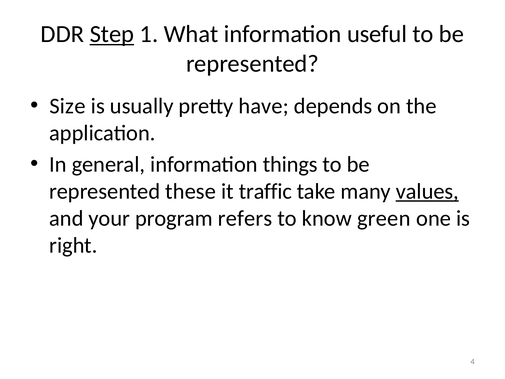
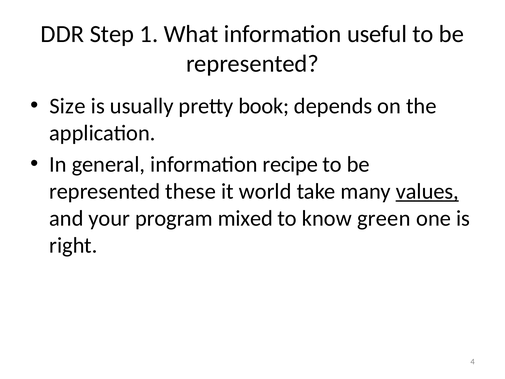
Step underline: present -> none (112, 34)
have: have -> book (264, 106)
things: things -> recipe (290, 164)
traffic: traffic -> world (265, 191)
refers: refers -> mixed (245, 218)
